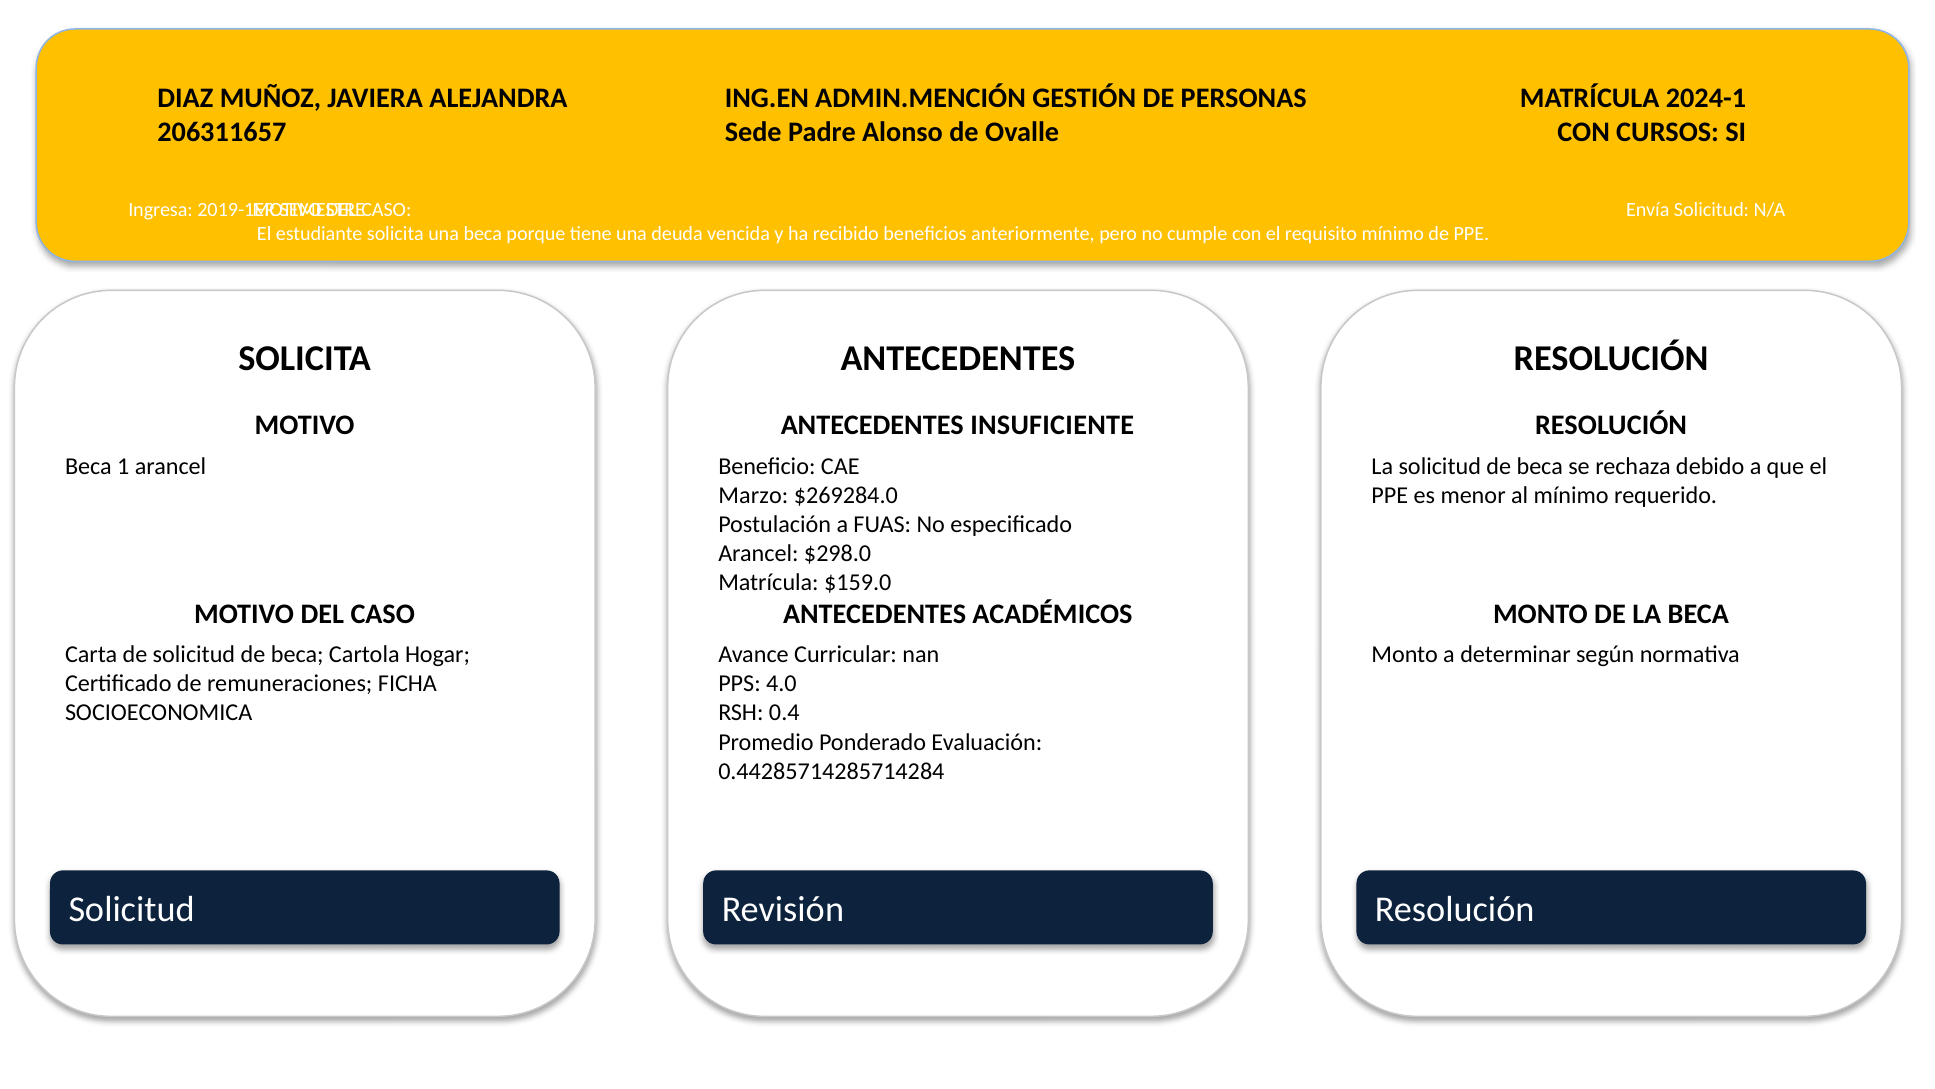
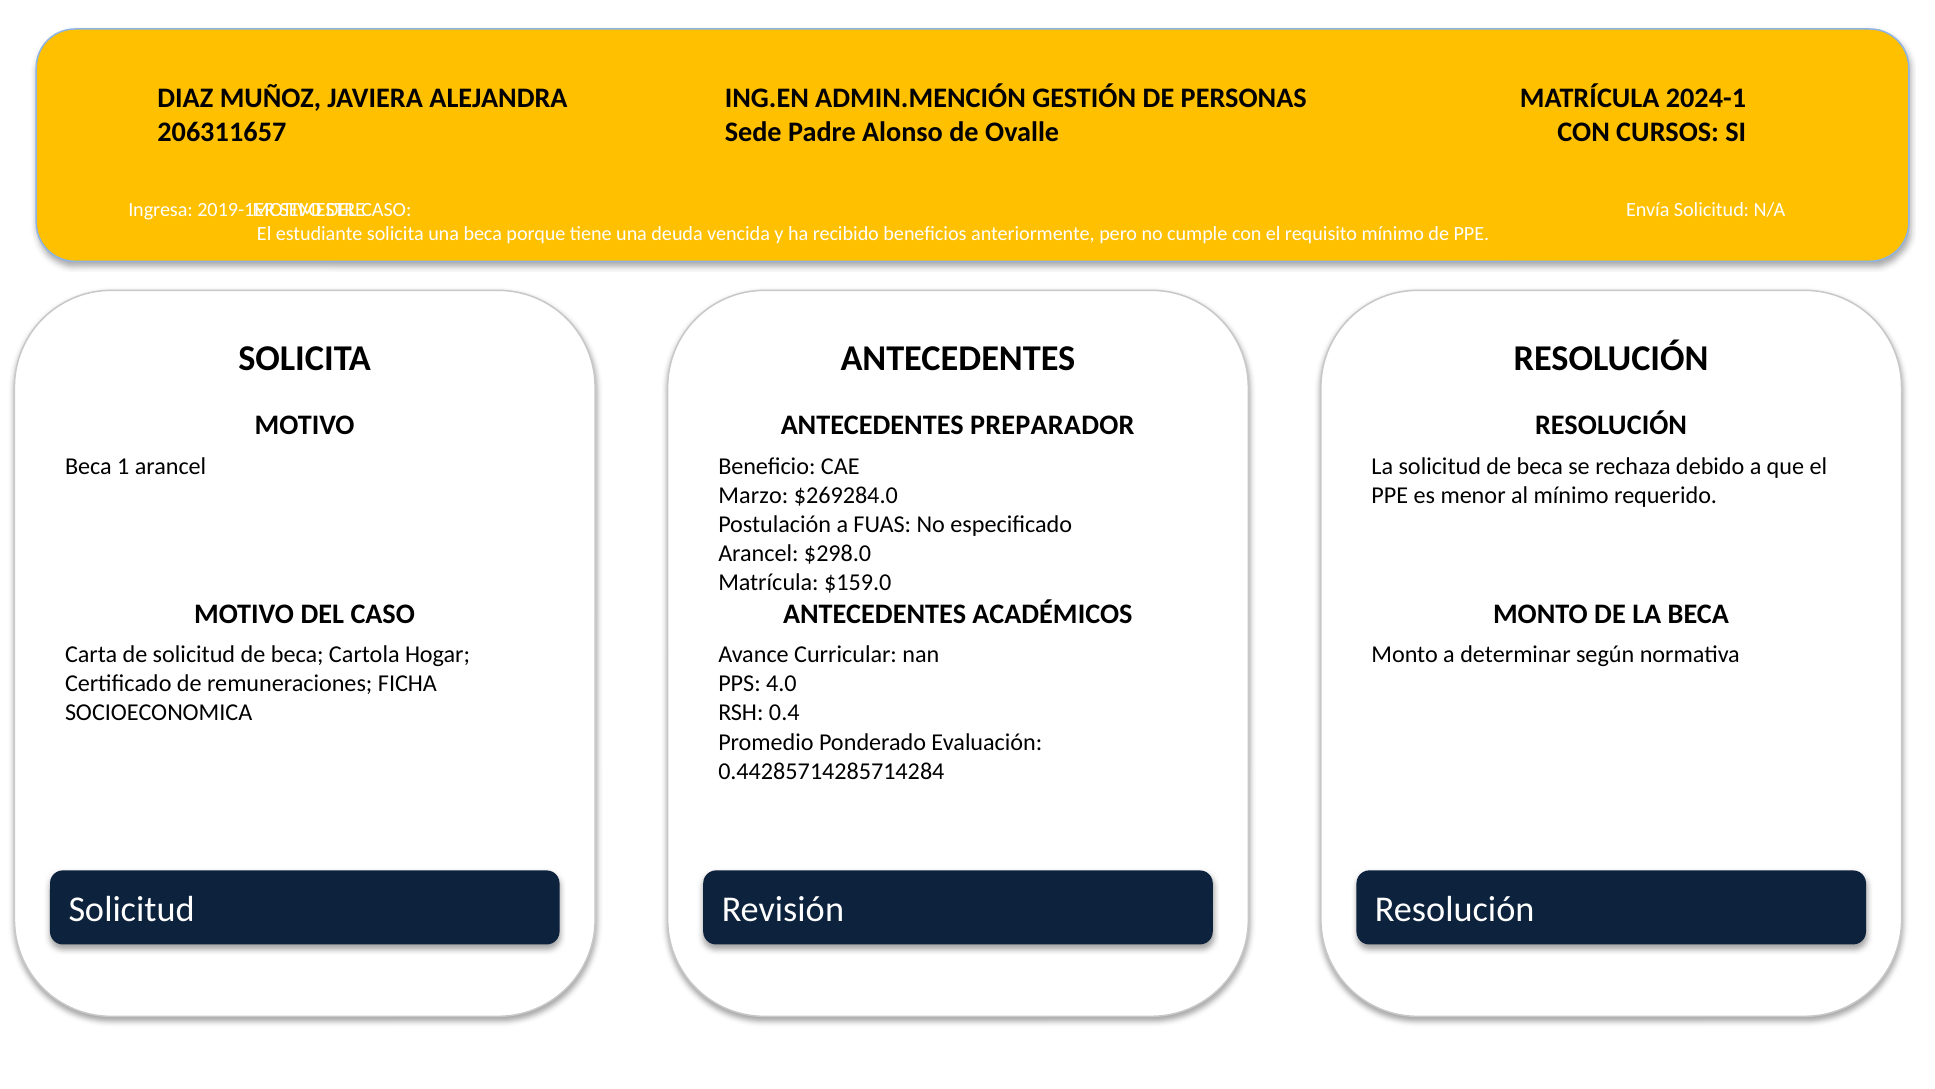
INSUFICIENTE: INSUFICIENTE -> PREPARADOR (1052, 425)
